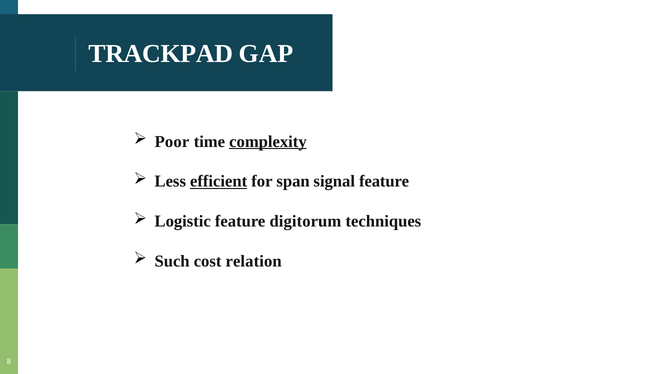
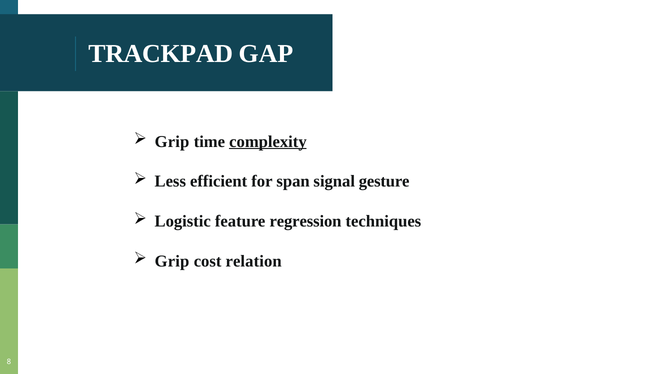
Poor: Poor -> Grip (172, 142)
efficient underline: present -> none (219, 181)
signal feature: feature -> gesture (384, 181)
digitorum: digitorum -> regression (305, 221)
Such: Such -> Grip (172, 261)
